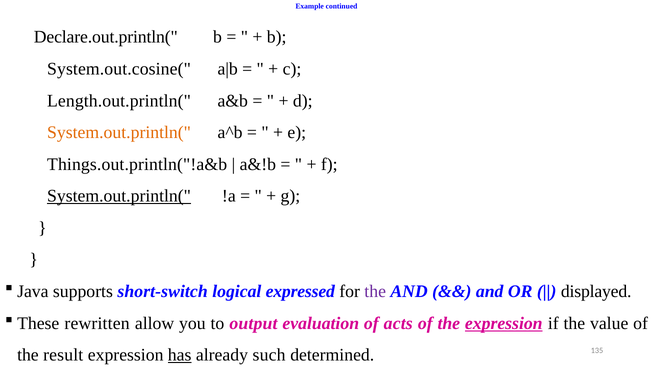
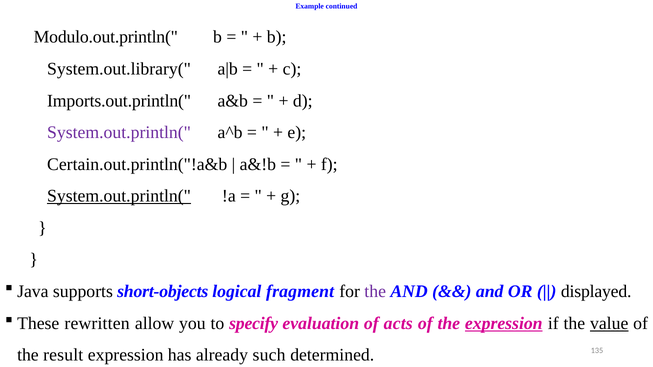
Declare.out.println(: Declare.out.println( -> Modulo.out.println( (106, 37)
System.out.cosine(: System.out.cosine( -> System.out.library( (119, 69)
Length.out.println(: Length.out.println( -> Imports.out.println( (119, 101)
System.out.println( colour: orange -> purple (119, 133)
Things.out.println("!a&b: Things.out.println("!a&b -> Certain.out.println("!a&b (137, 164)
short-switch: short-switch -> short-objects (163, 292)
expressed: expressed -> fragment (300, 292)
output: output -> specify (254, 323)
value underline: none -> present (609, 323)
has underline: present -> none (180, 355)
